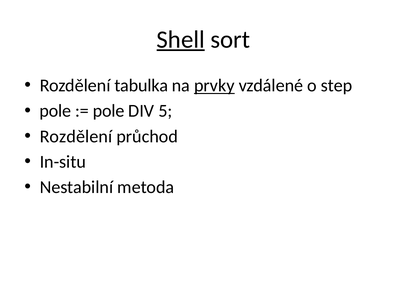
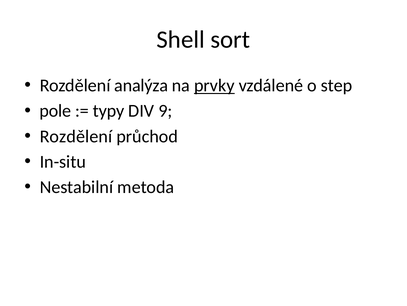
Shell underline: present -> none (181, 39)
tabulka: tabulka -> analýza (141, 85)
pole: pole -> typy (109, 111)
5: 5 -> 9 (165, 111)
